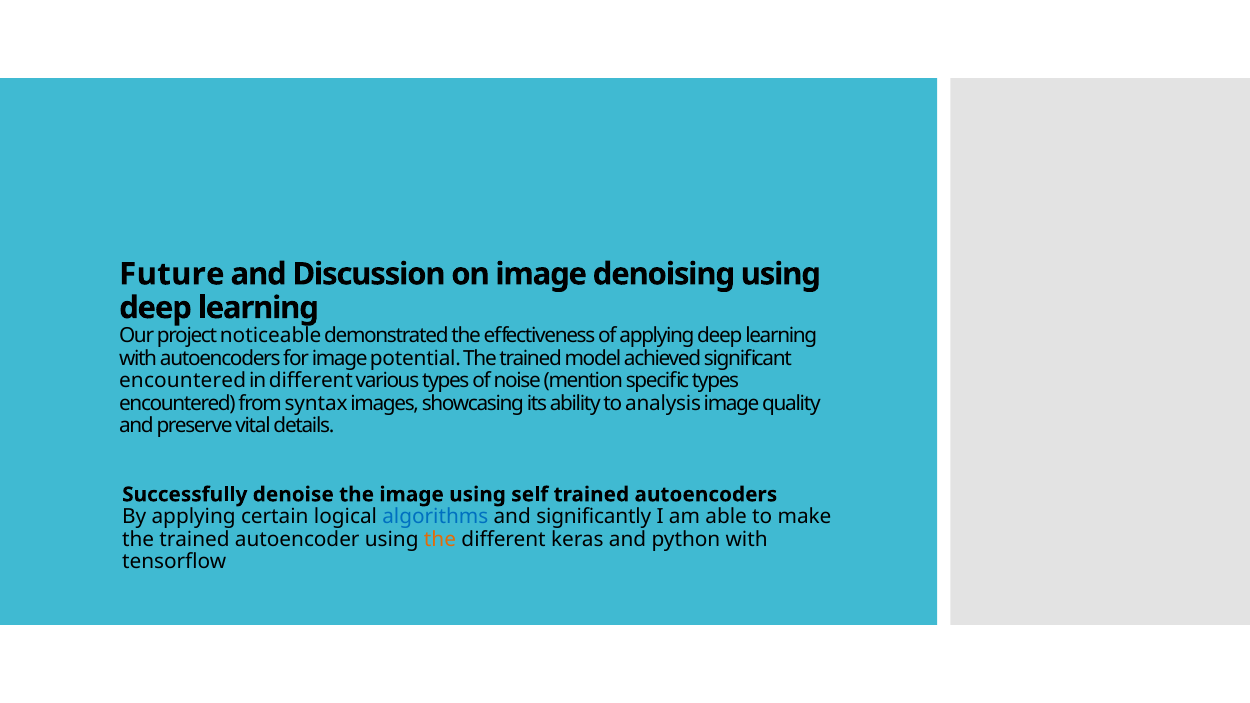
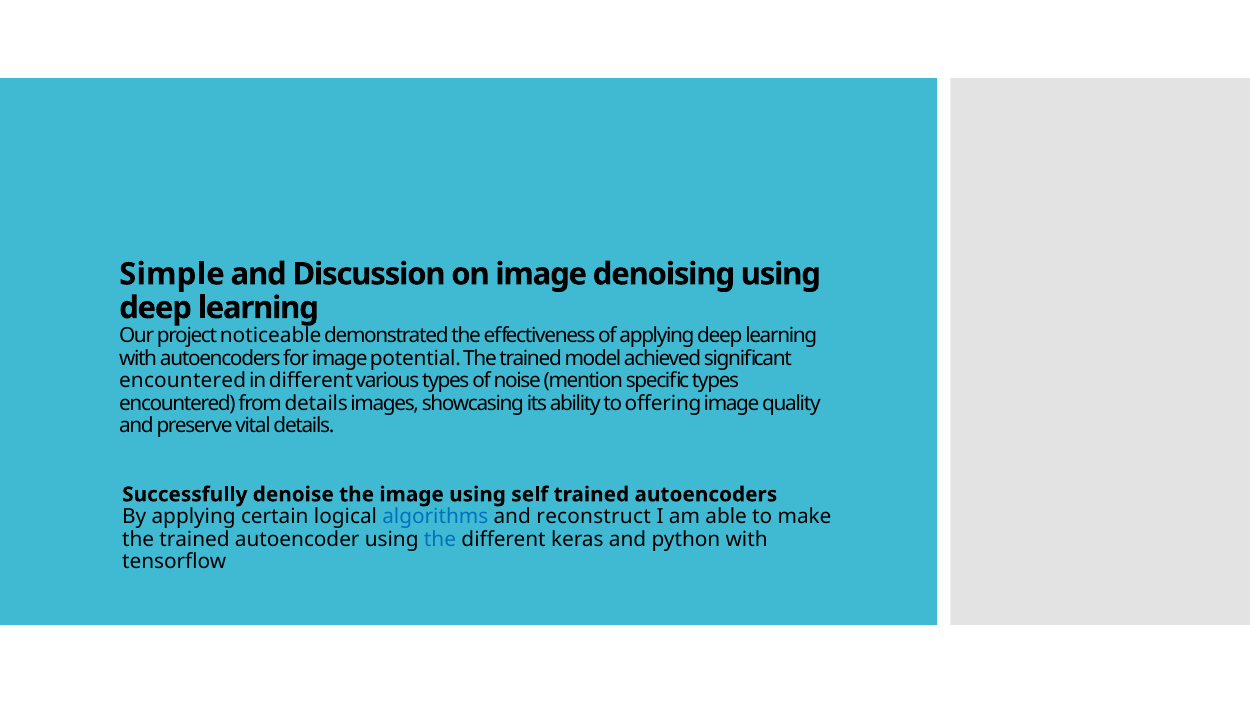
Future: Future -> Simple (172, 274)
from syntax: syntax -> details (316, 403)
analysis: analysis -> offering (663, 403)
significantly: significantly -> reconstruct (594, 517)
the colour: orange -> blue (440, 540)
